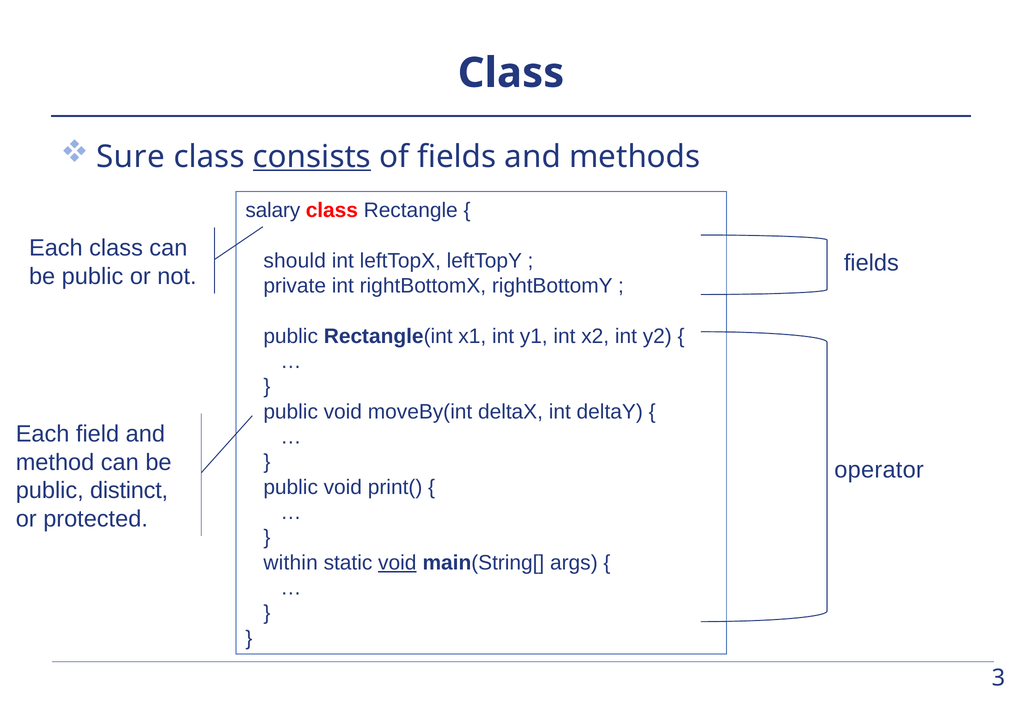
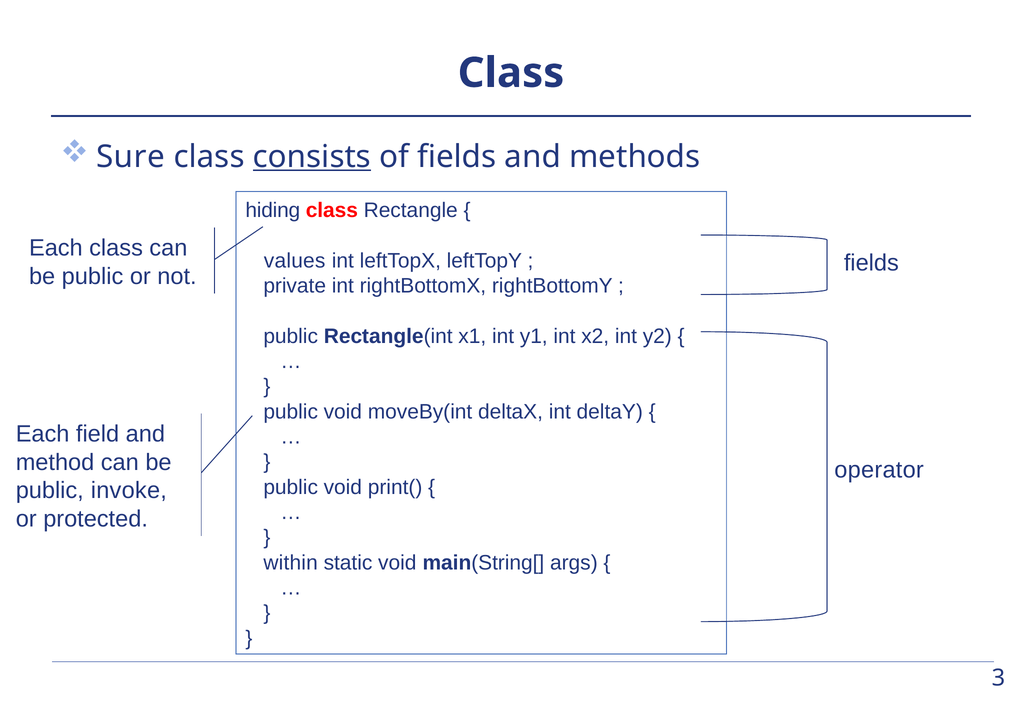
salary: salary -> hiding (273, 210)
should: should -> values (295, 261)
distinct: distinct -> invoke (129, 490)
void underline: present -> none (397, 562)
